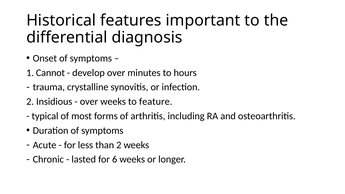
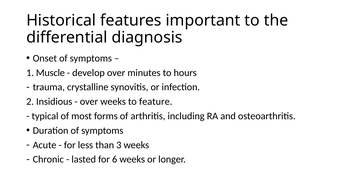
Cannot: Cannot -> Muscle (50, 73)
than 2: 2 -> 3 (119, 145)
